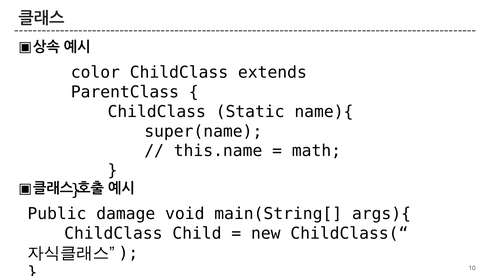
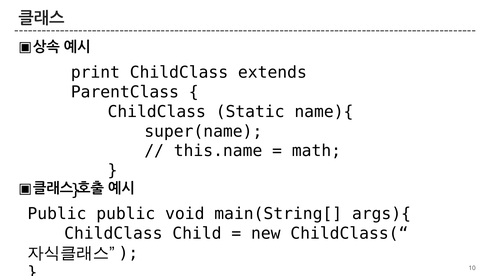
color: color -> print (95, 72)
Public damage: damage -> public (126, 213)
